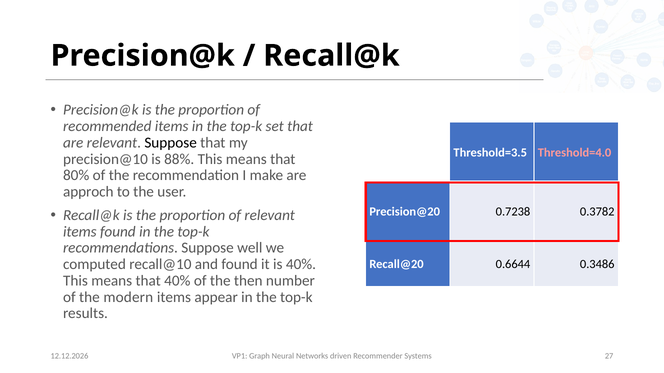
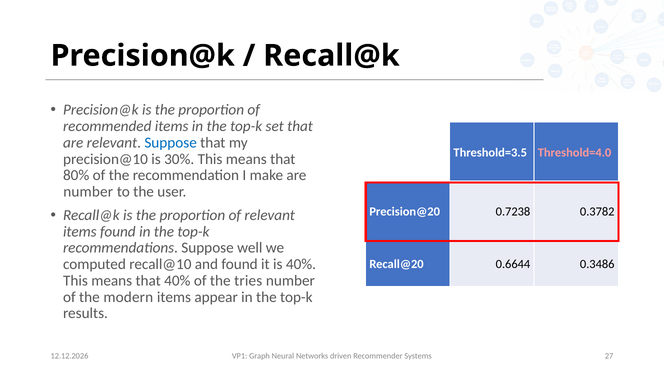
Suppose colour: black -> blue (171, 143)
88%: 88% -> 30% (179, 159)
approch: approch -> number (88, 192)
then: then -> tries (248, 281)
